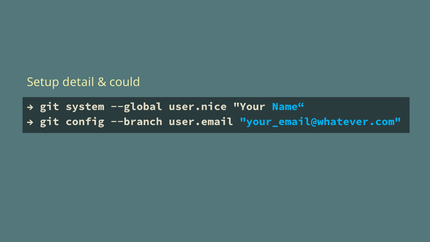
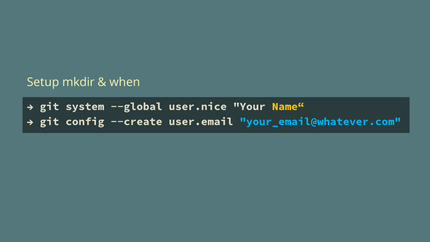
detail: detail -> mkdir (78, 82)
could: could -> when (125, 82)
Name“ colour: light blue -> yellow (288, 106)
--branch: --branch -> --create (137, 121)
